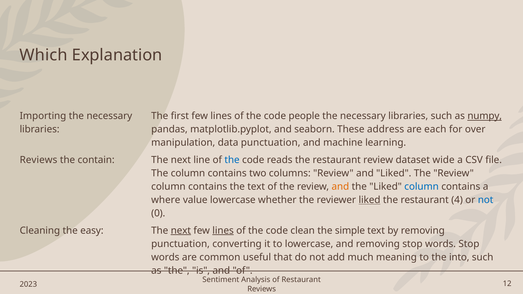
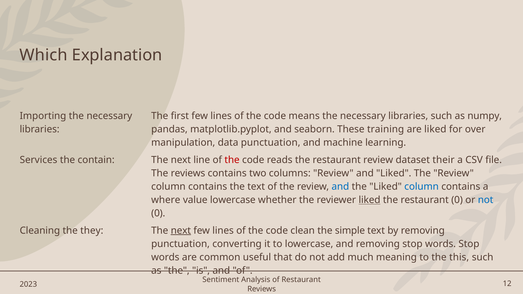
people: people -> means (304, 116)
numpy underline: present -> none (485, 116)
address: address -> training (386, 129)
are each: each -> liked (435, 129)
Reviews: Reviews -> Services (39, 160)
the colour: blue -> red (232, 160)
wide: wide -> their (444, 160)
The column: column -> reviews (188, 173)
and colour: orange -> blue (340, 187)
restaurant 4: 4 -> 0 (457, 200)
easy: easy -> they (92, 231)
lines underline: present -> none (223, 231)
into: into -> this (459, 257)
